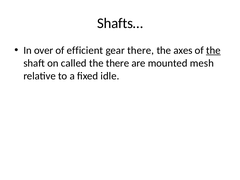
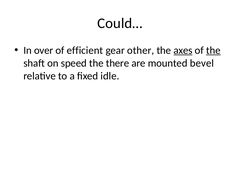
Shafts…: Shafts… -> Could… (120, 23)
gear there: there -> other (141, 50)
axes underline: none -> present (183, 50)
called: called -> speed (74, 63)
mesh: mesh -> bevel (202, 63)
